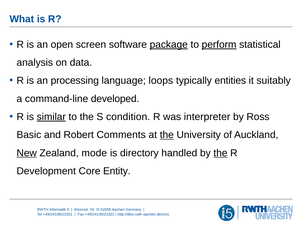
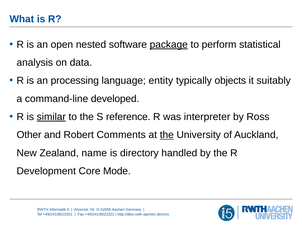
screen: screen -> nested (91, 45)
perform underline: present -> none (219, 45)
loops: loops -> entity (161, 81)
entities: entities -> objects (230, 81)
condition: condition -> reference (128, 117)
Basic: Basic -> Other (29, 135)
New underline: present -> none (27, 153)
mode: mode -> name (94, 153)
the underline: present -> none (220, 153)
Entity: Entity -> Mode (117, 171)
